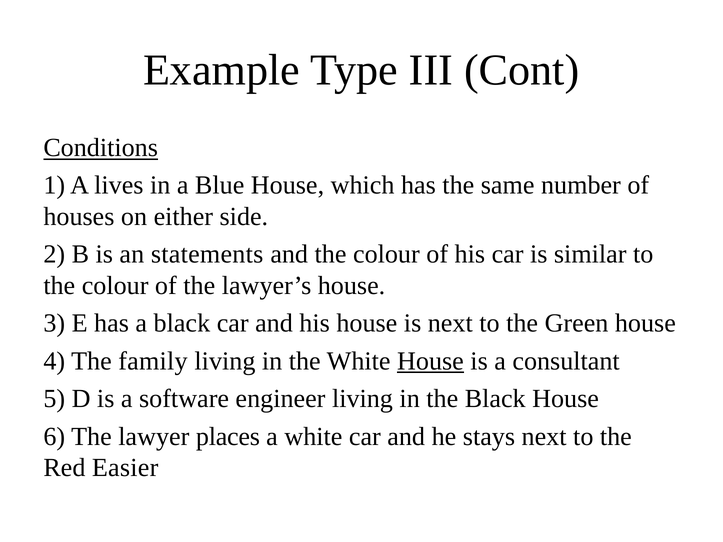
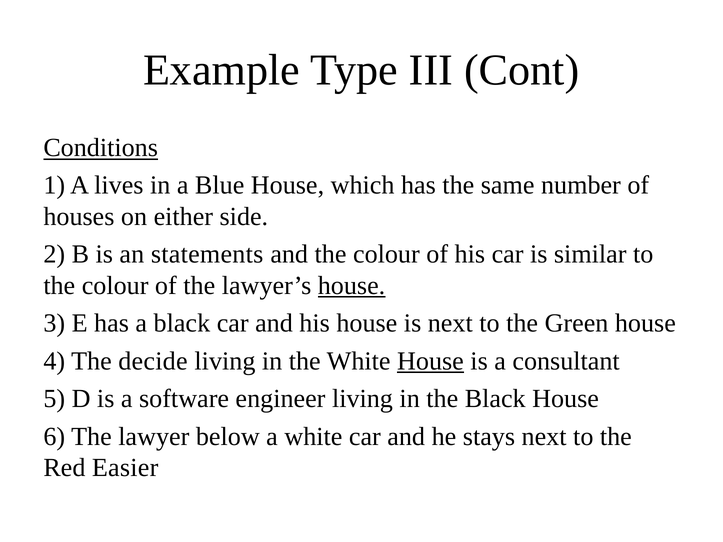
house underline: none -> present (352, 286)
family: family -> decide (153, 361)
places: places -> below (228, 437)
